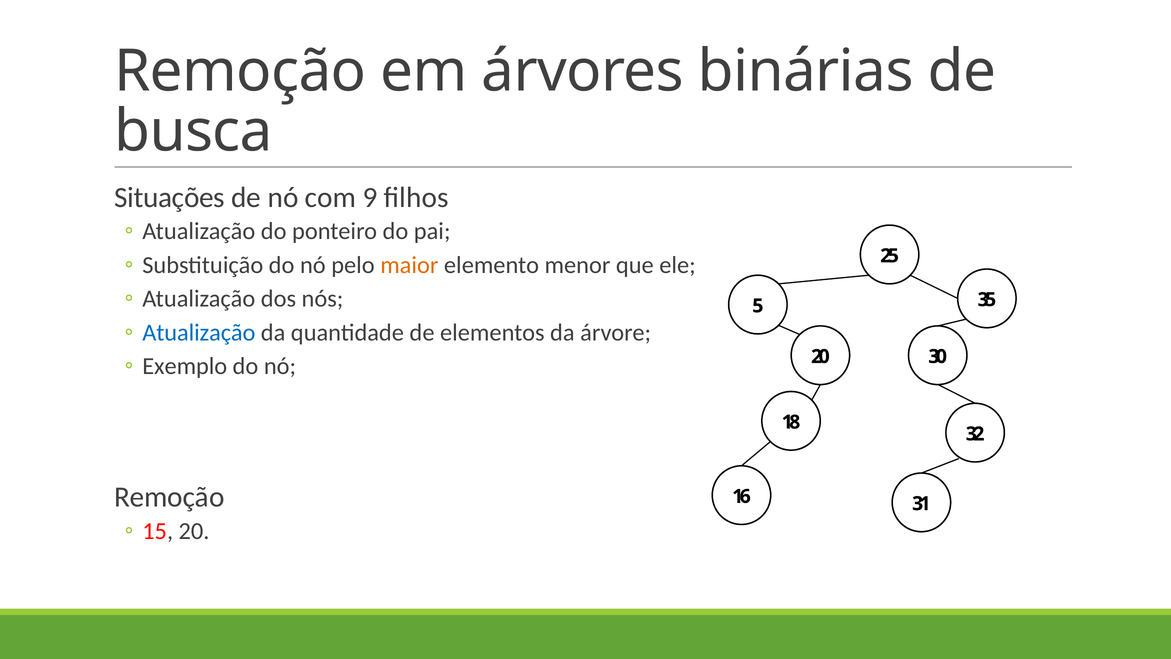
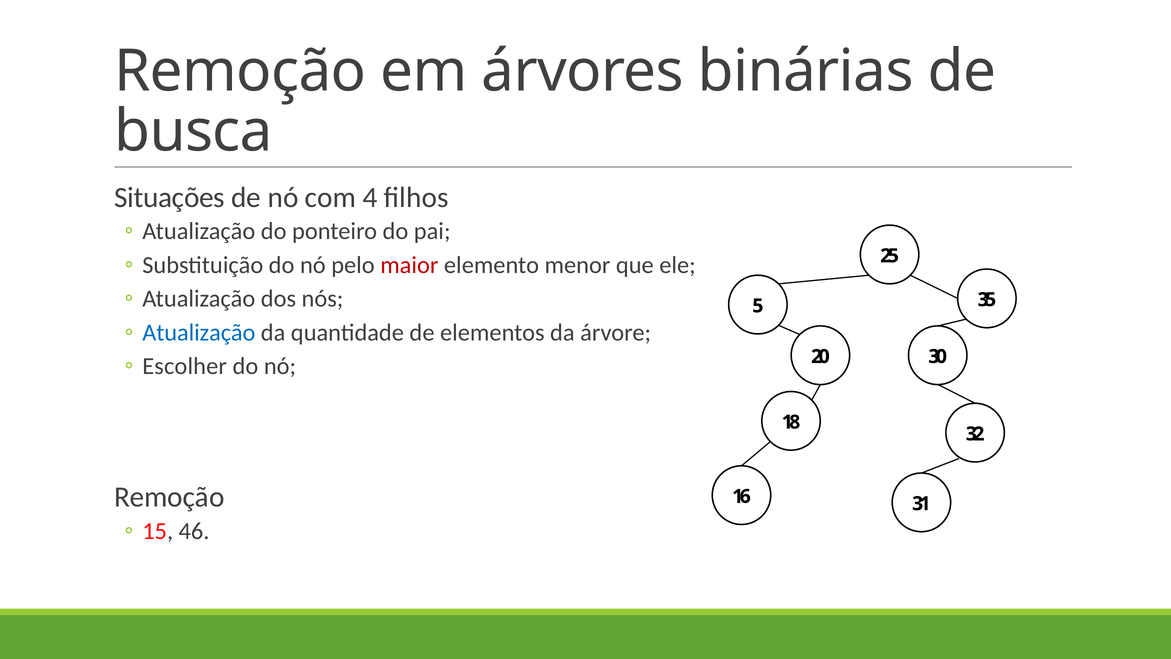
9: 9 -> 4 (370, 197)
maior colour: orange -> red (409, 265)
Exemplo: Exemplo -> Escolher (185, 366)
15 20: 20 -> 46 (194, 531)
